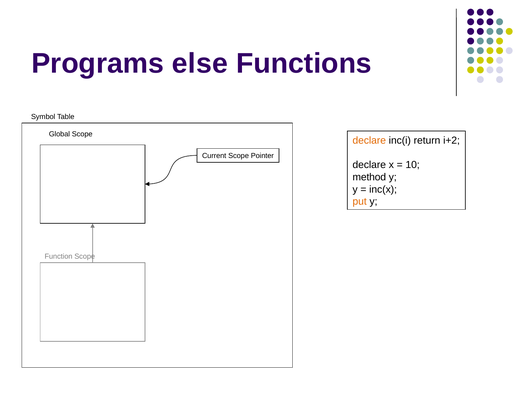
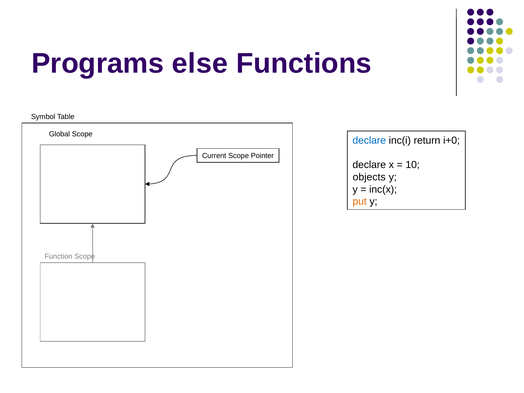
declare colour: orange -> blue (369, 140)
i+2: i+2 -> i+0 (452, 140)
method: method -> objects (369, 177)
